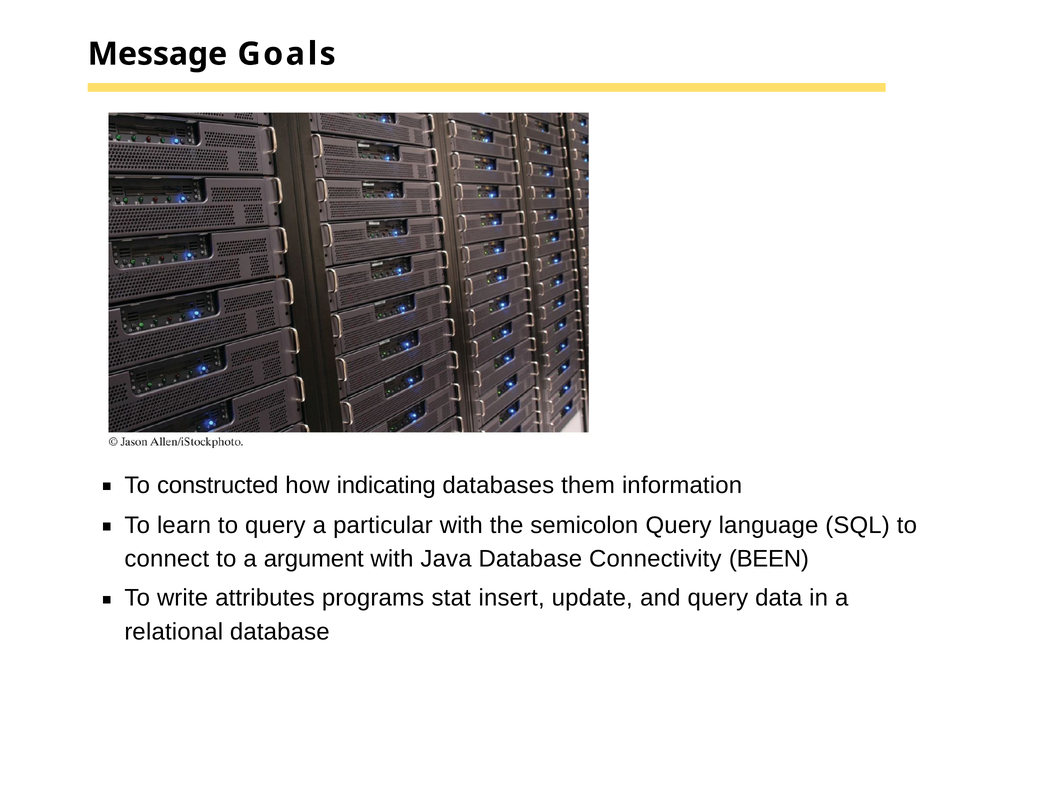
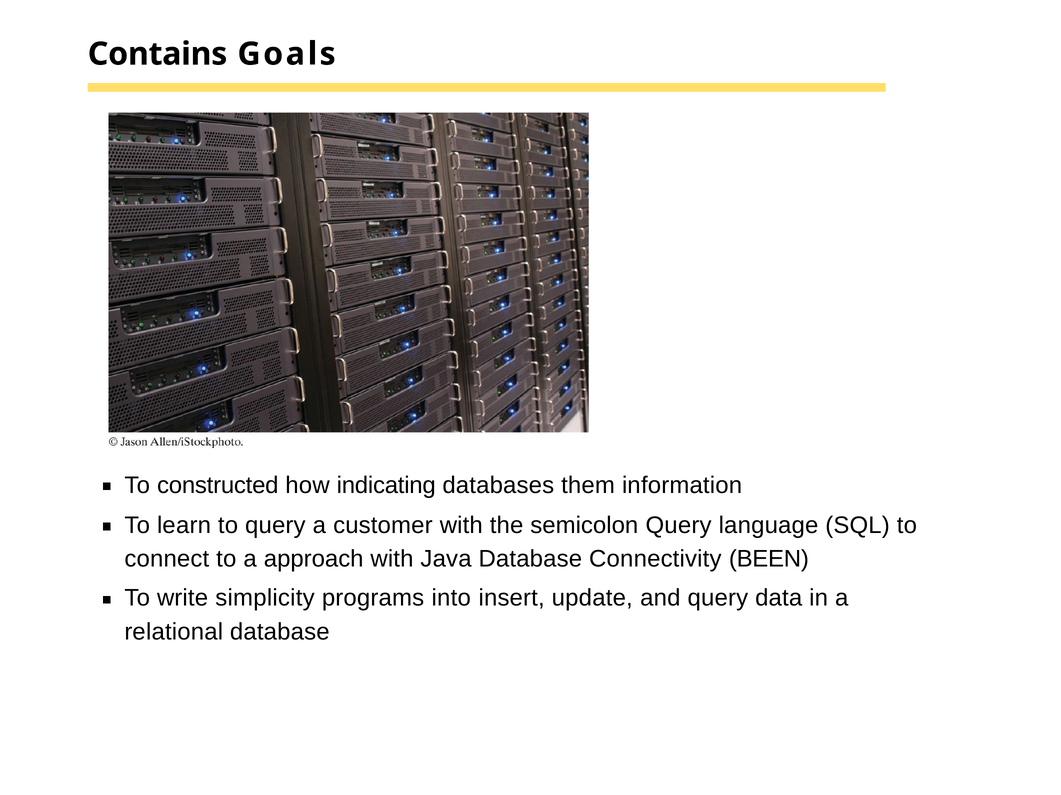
Message: Message -> Contains (158, 54)
particular: particular -> customer (383, 526)
argument: argument -> approach (314, 560)
attributes: attributes -> simplicity (265, 599)
stat: stat -> into (451, 599)
